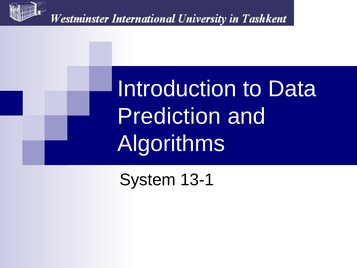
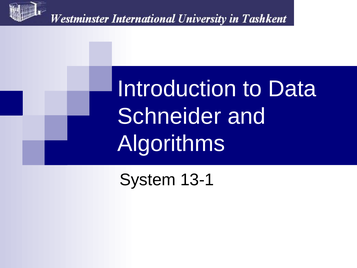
Prediction: Prediction -> Schneider (169, 116)
